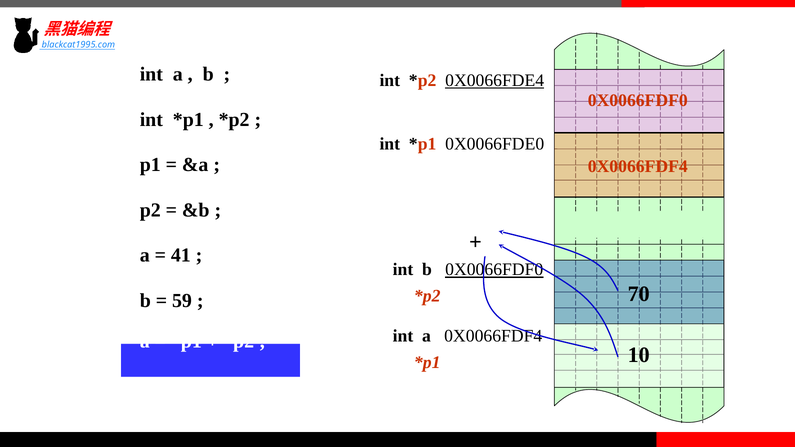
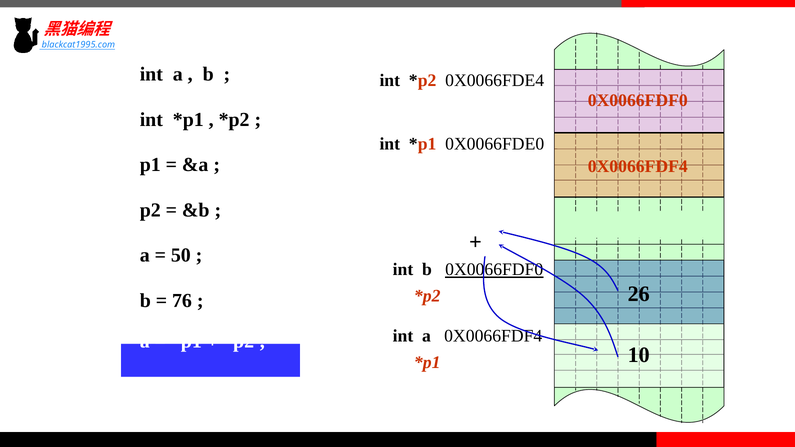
0X0066FDE4 underline: present -> none (495, 80)
41: 41 -> 50 (181, 255)
70: 70 -> 26 (639, 294)
59: 59 -> 76 (182, 301)
